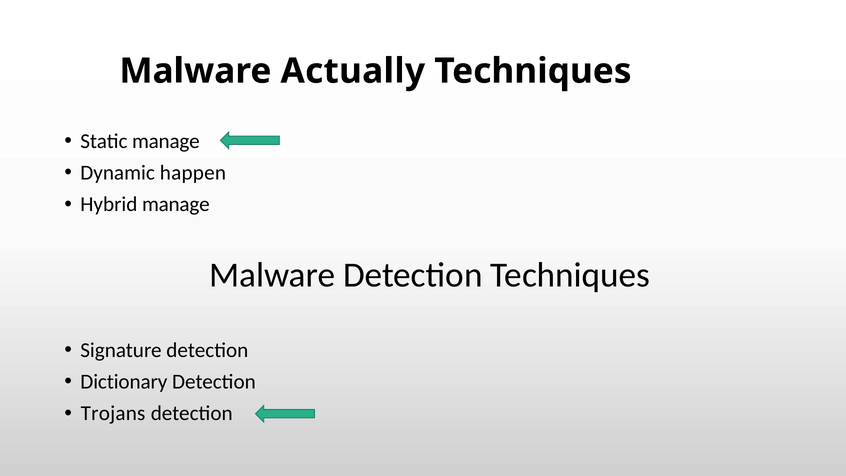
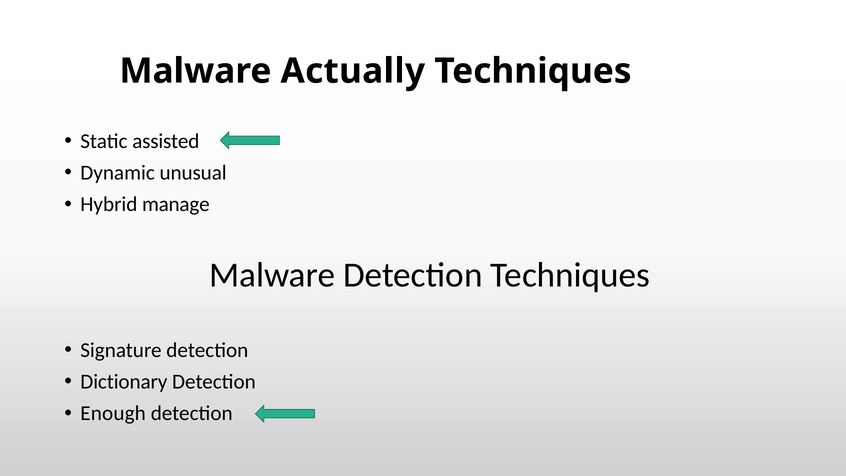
Static manage: manage -> assisted (166, 141)
happen: happen -> unusual (193, 173)
Trojans: Trojans -> Enough (113, 413)
